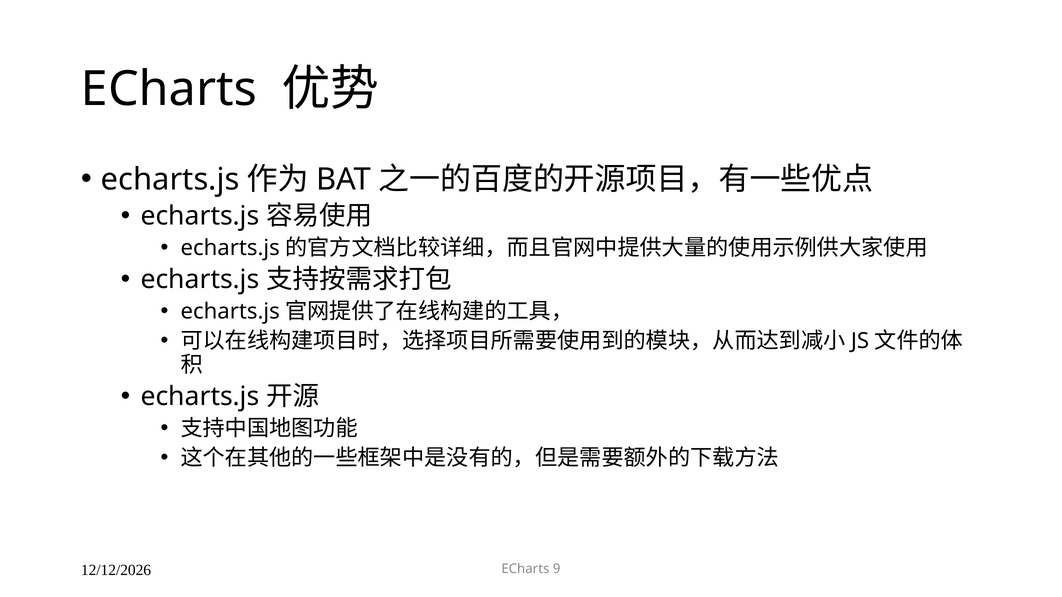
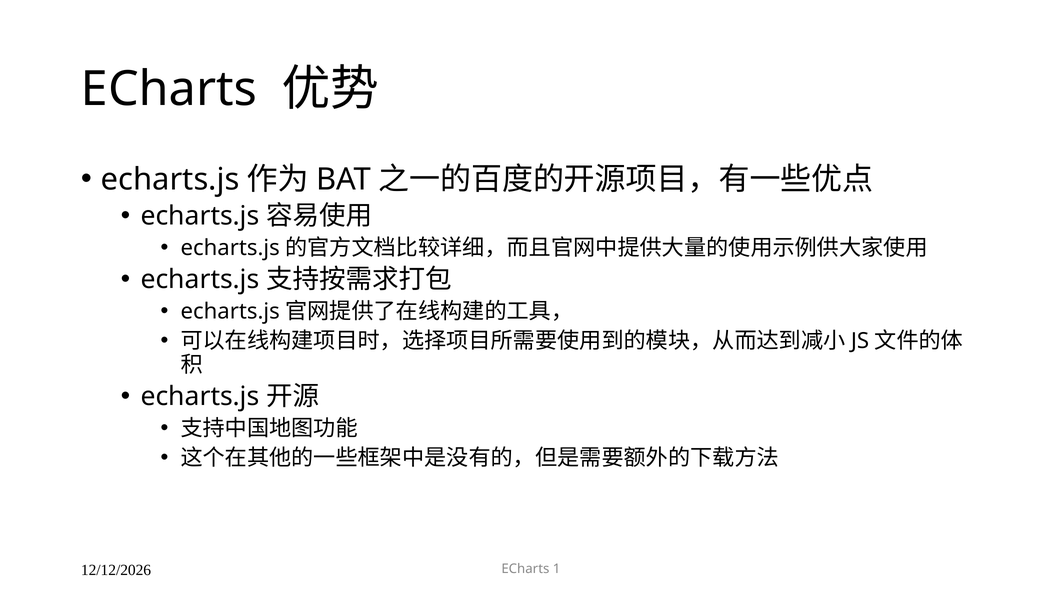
9: 9 -> 1 (557, 569)
